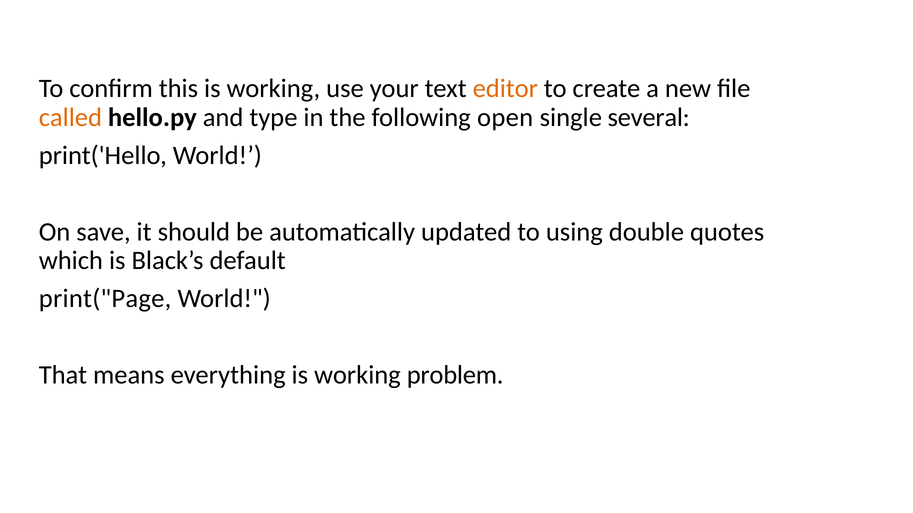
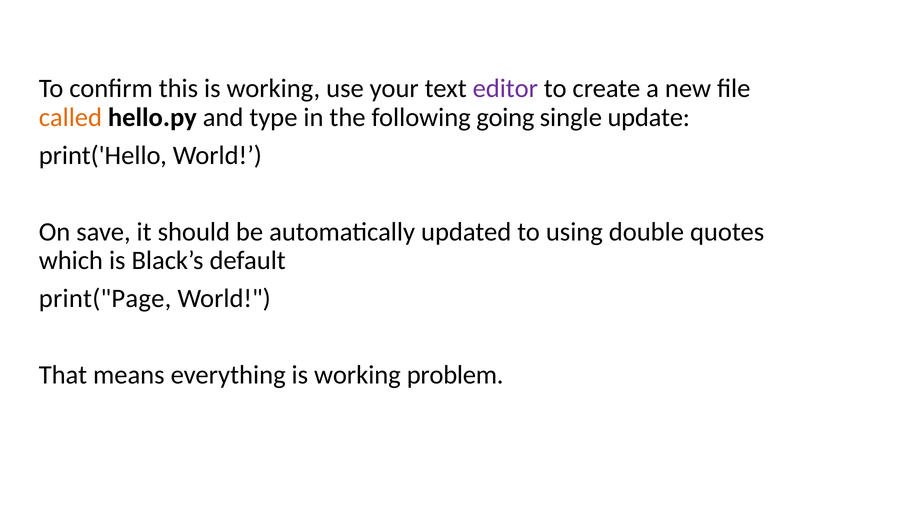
editor colour: orange -> purple (505, 89)
open: open -> going (505, 117)
several: several -> update (649, 117)
